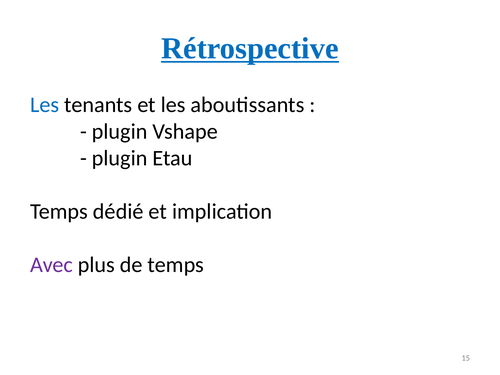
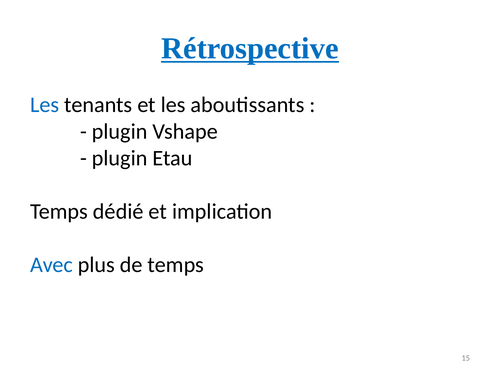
Avec colour: purple -> blue (51, 265)
